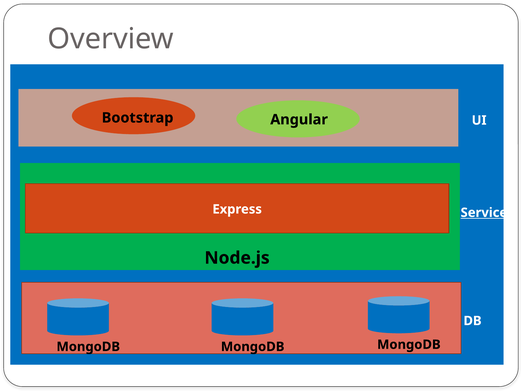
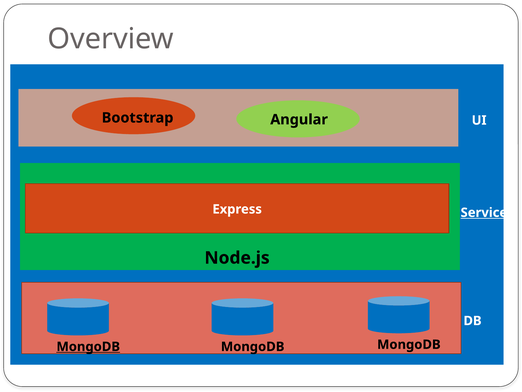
MongoDB underline: none -> present (88, 346)
